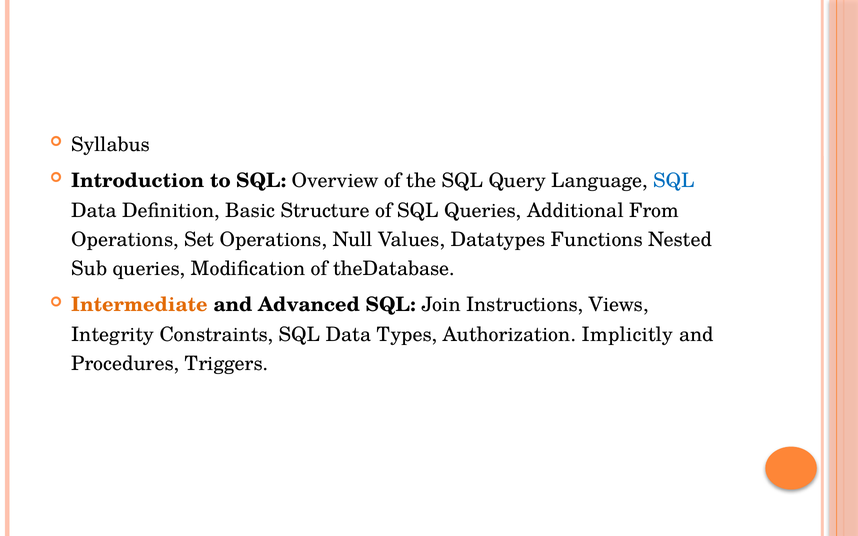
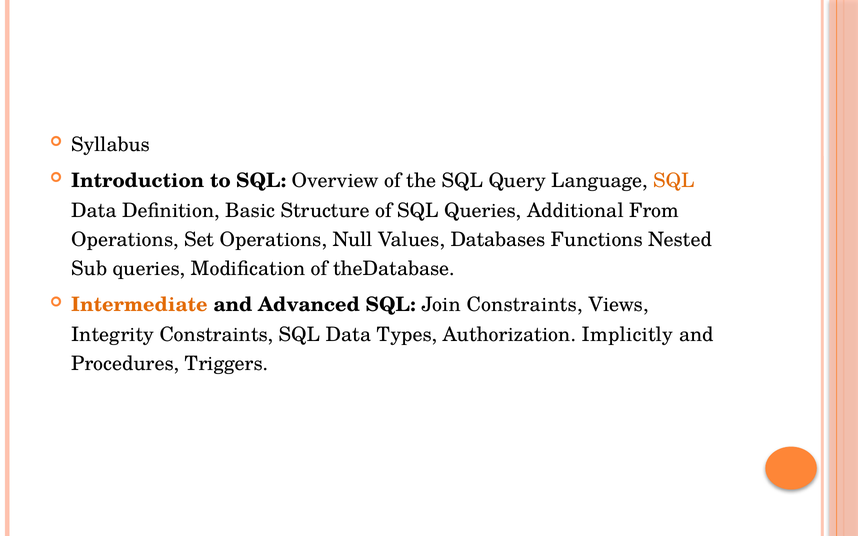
SQL colour: blue -> orange (674, 181)
Datatypes: Datatypes -> Databases (498, 240)
Join Instructions: Instructions -> Constraints (525, 305)
